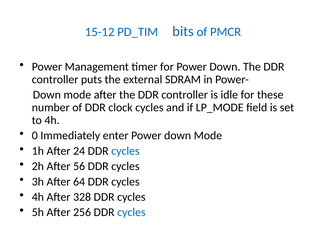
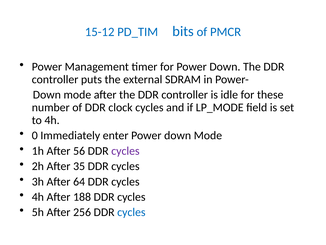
24: 24 -> 56 (79, 151)
cycles colour: blue -> purple (125, 151)
56: 56 -> 35 (79, 166)
328: 328 -> 188 (82, 197)
